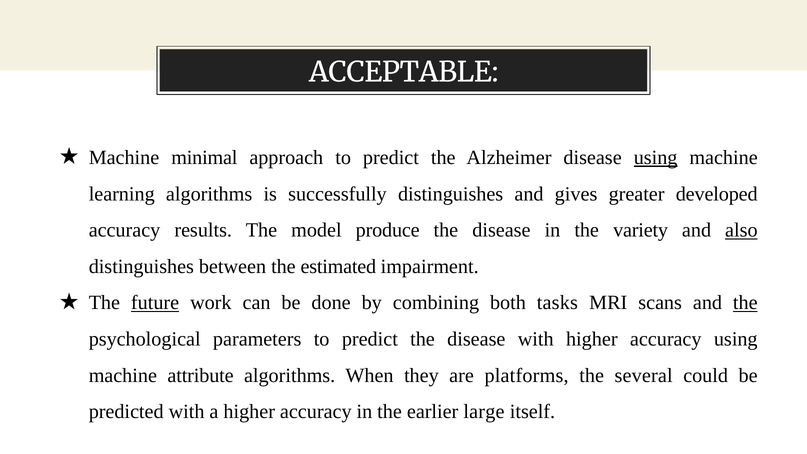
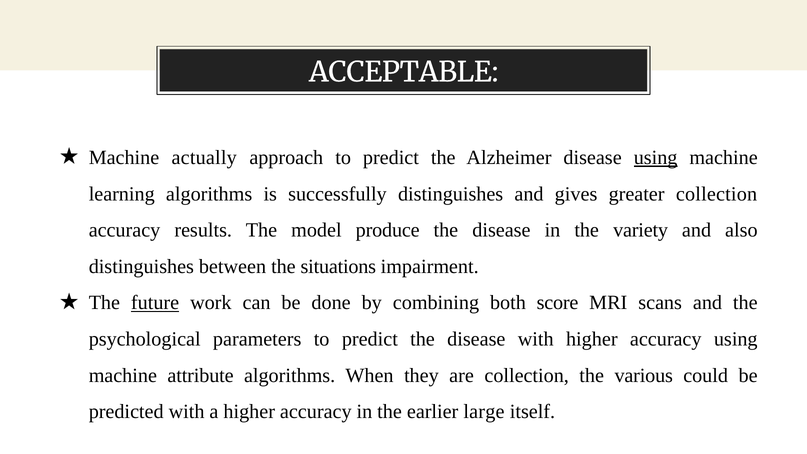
minimal: minimal -> actually (204, 158)
greater developed: developed -> collection (717, 194)
also underline: present -> none (741, 230)
estimated: estimated -> situations (338, 266)
tasks: tasks -> score (558, 303)
the underline: present -> none (745, 303)
are platforms: platforms -> collection (527, 375)
several: several -> various (644, 375)
